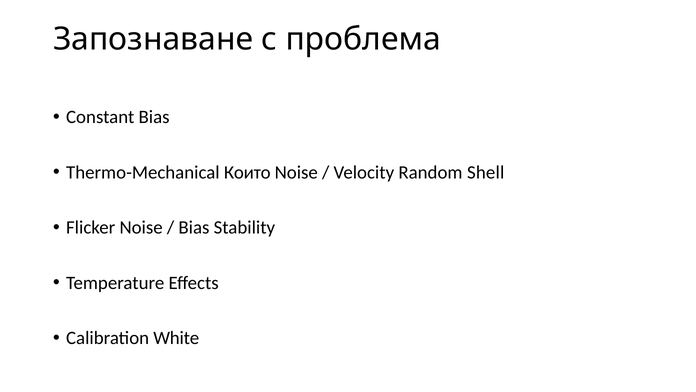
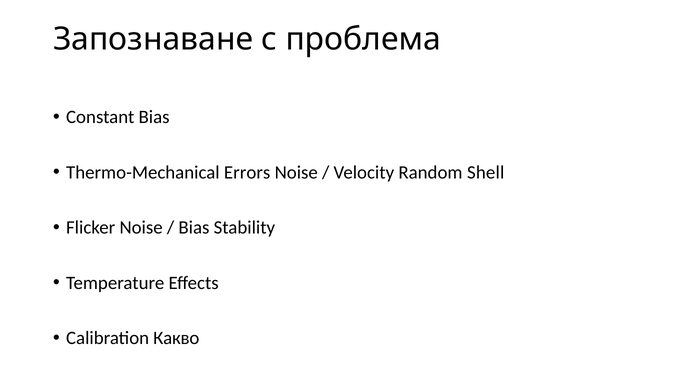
Които: Които -> Errors (247, 172)
White: White -> Какво (176, 338)
